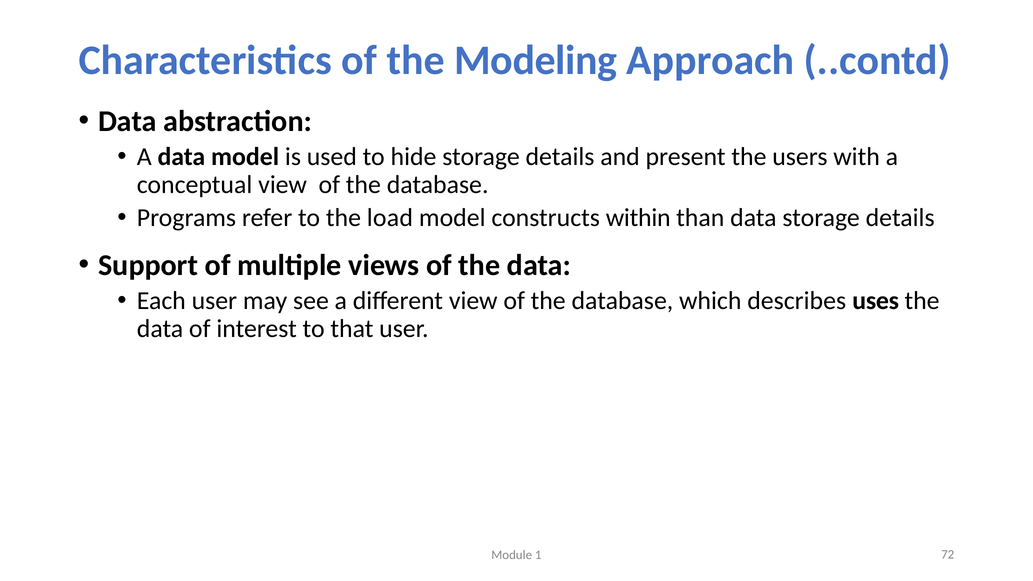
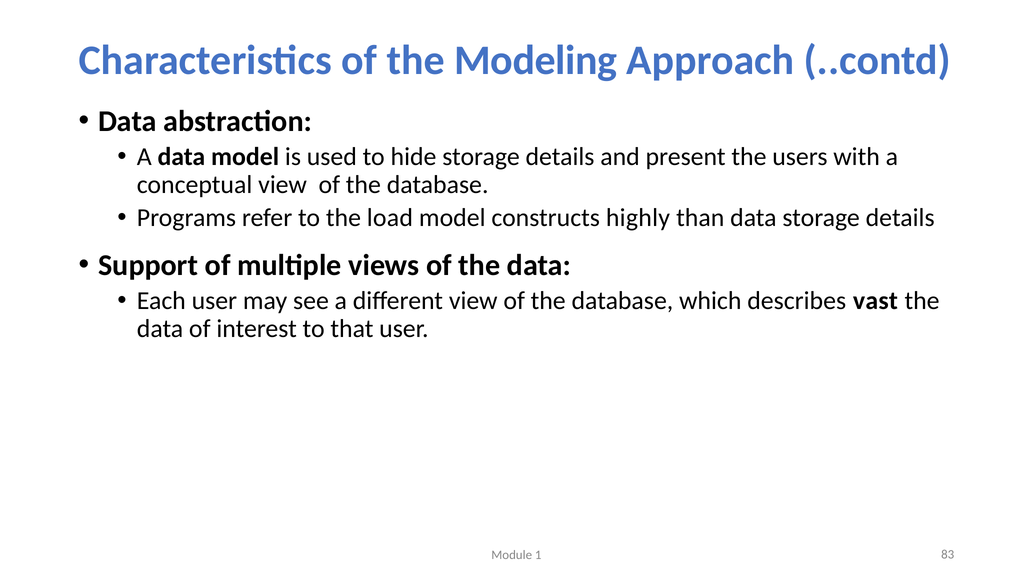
within: within -> highly (638, 218)
uses: uses -> vast (875, 301)
72: 72 -> 83 (948, 555)
